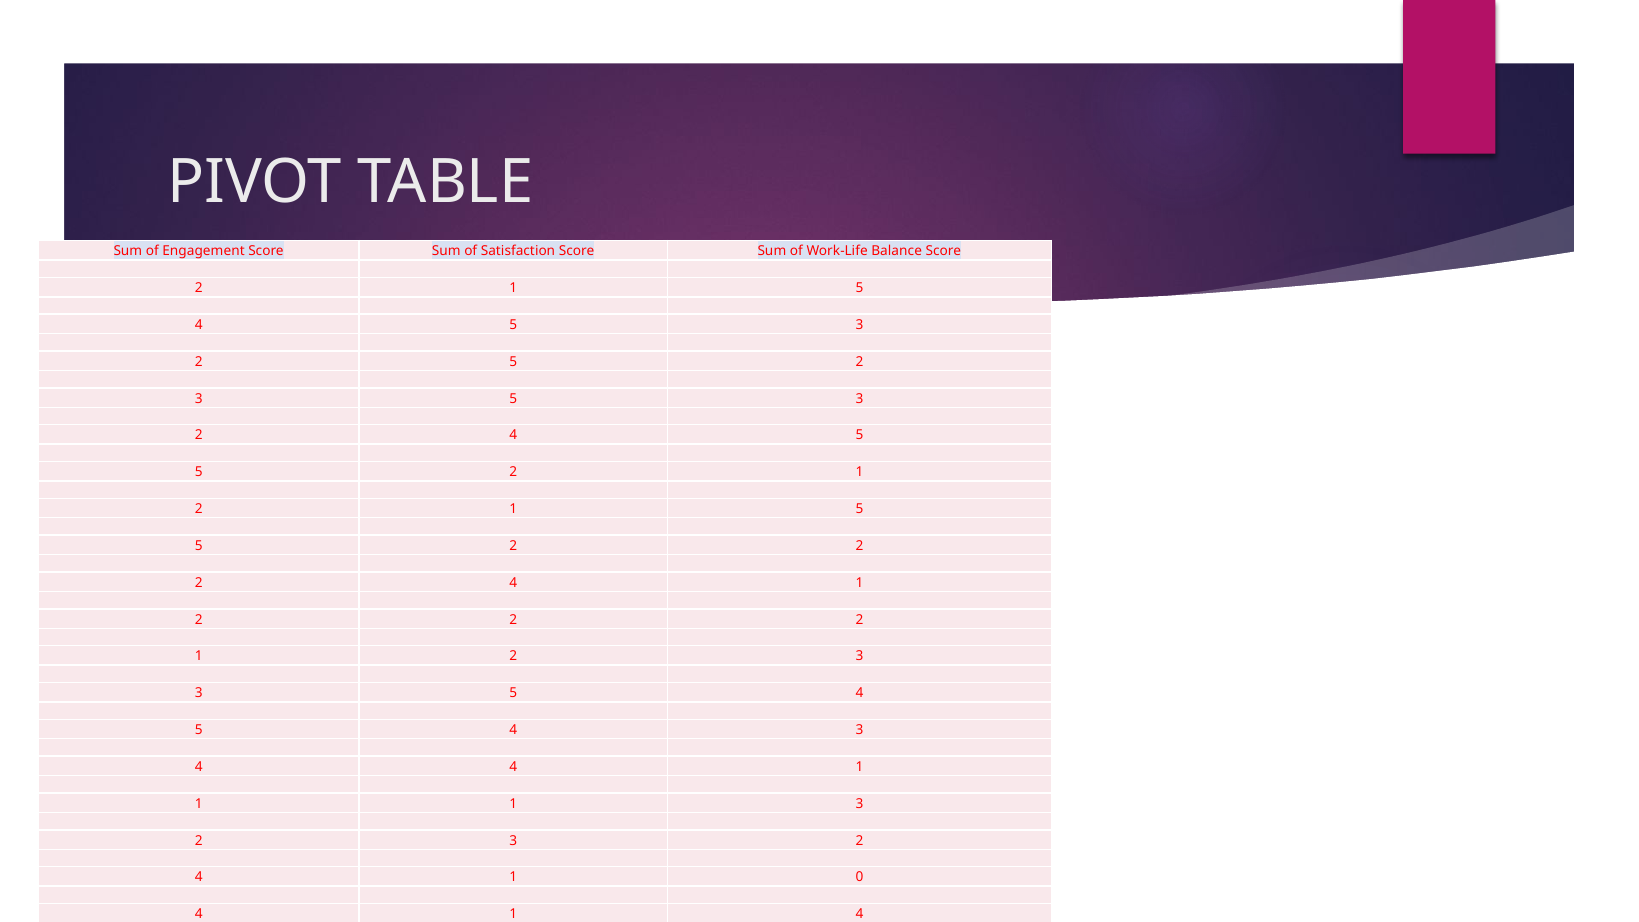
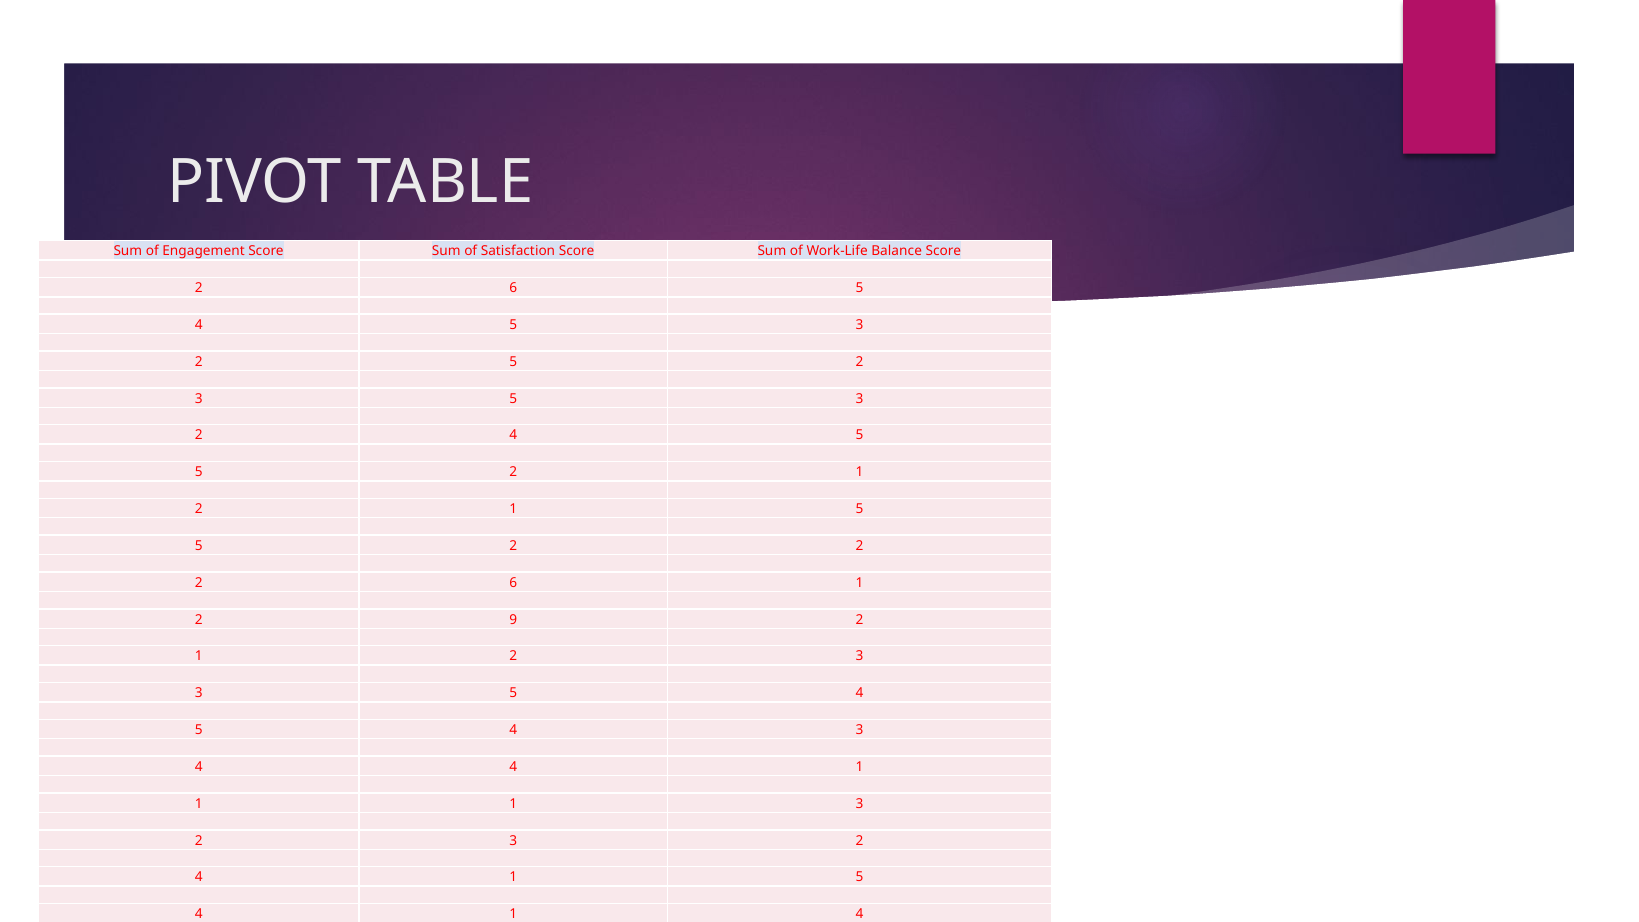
1: 1 -> 6 (513, 288)
4: 4 -> 6 (513, 583)
2: 2 -> 9 (513, 620)
4 1 0: 0 -> 5 (859, 877)
